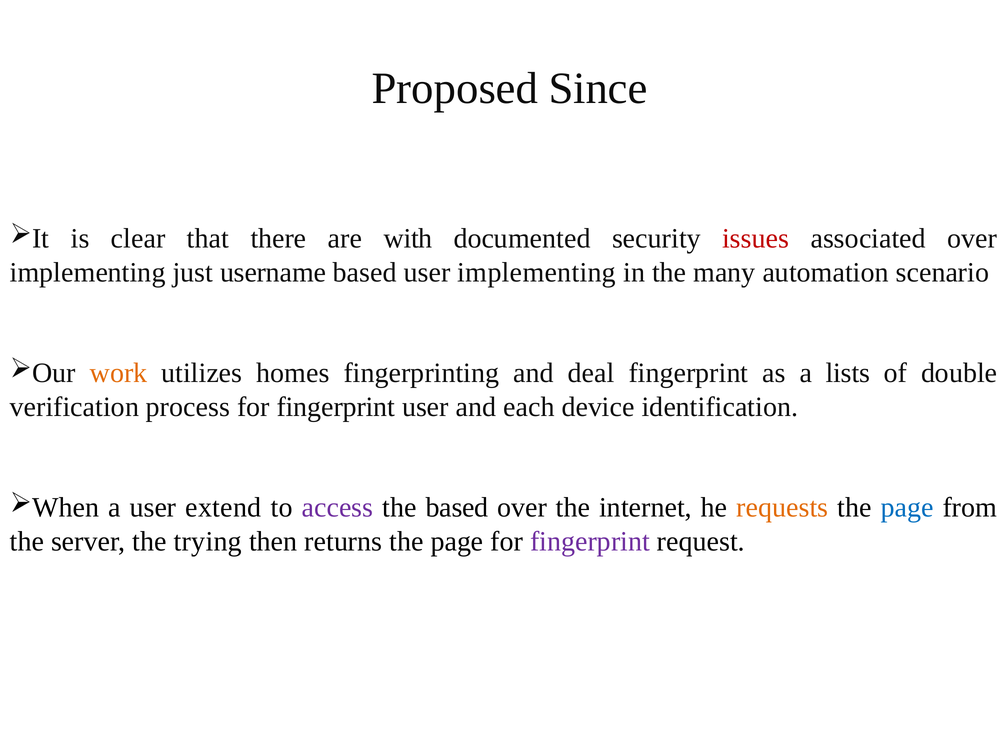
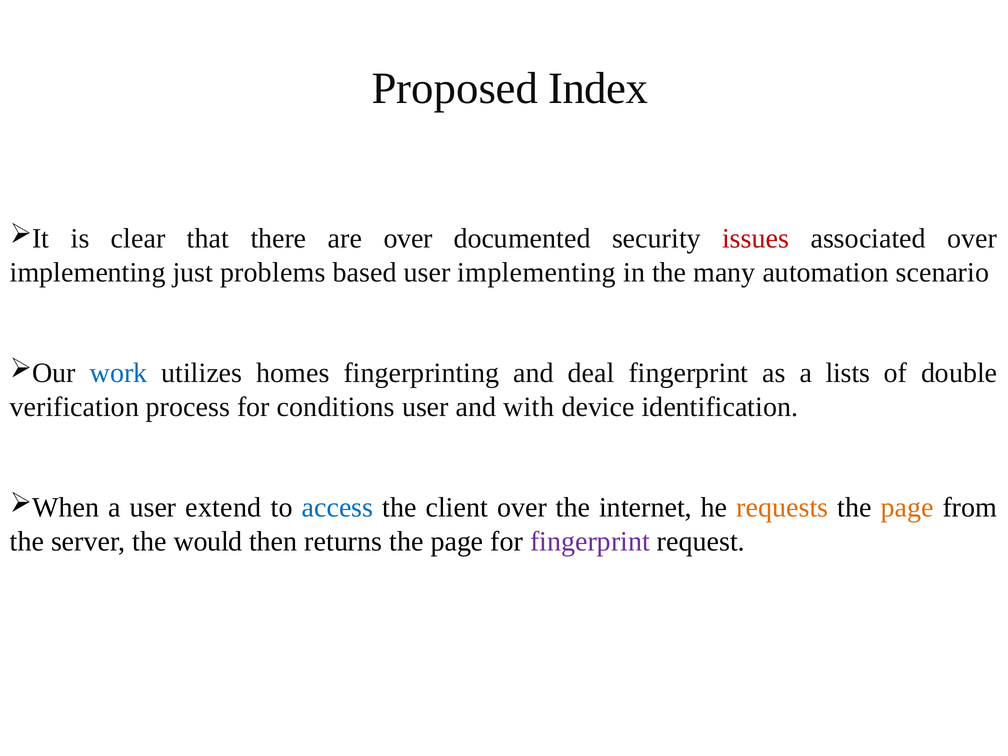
Since: Since -> Index (598, 89)
are with: with -> over (408, 239)
username: username -> problems (273, 272)
work colour: orange -> blue (119, 373)
process for fingerprint: fingerprint -> conditions (336, 407)
each: each -> with (529, 407)
access colour: purple -> blue (337, 508)
the based: based -> client (457, 508)
page colour: blue -> orange (907, 508)
trying: trying -> would (208, 541)
